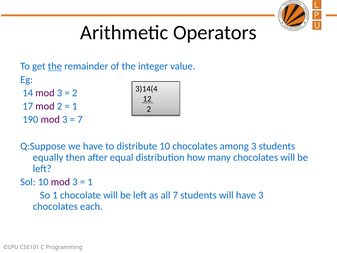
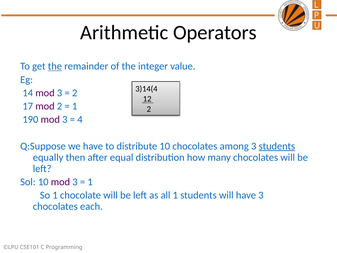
7: 7 -> 4 (80, 119)
students underline: none -> present (277, 146)
all 7: 7 -> 1 (175, 195)
